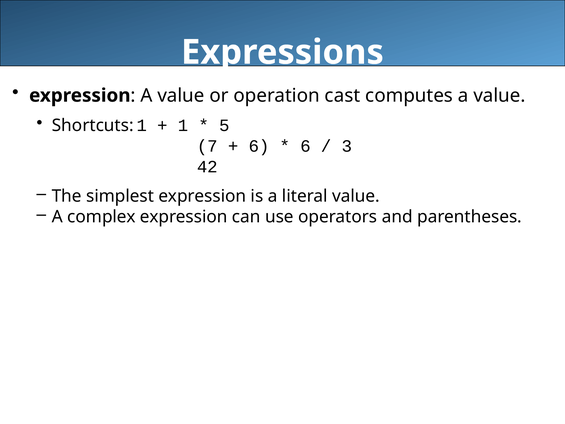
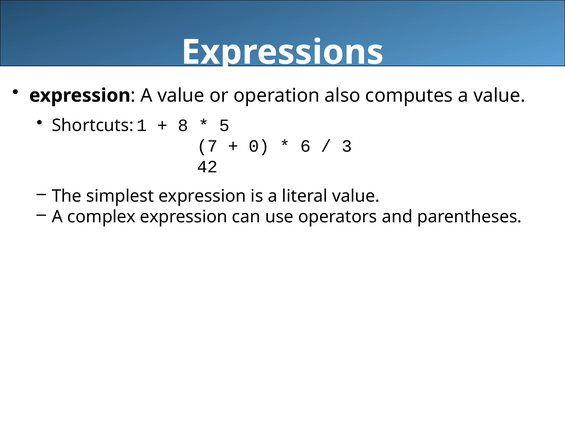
cast: cast -> also (343, 95)
1: 1 -> 8 (183, 125)
6: 6 -> 0 (259, 146)
